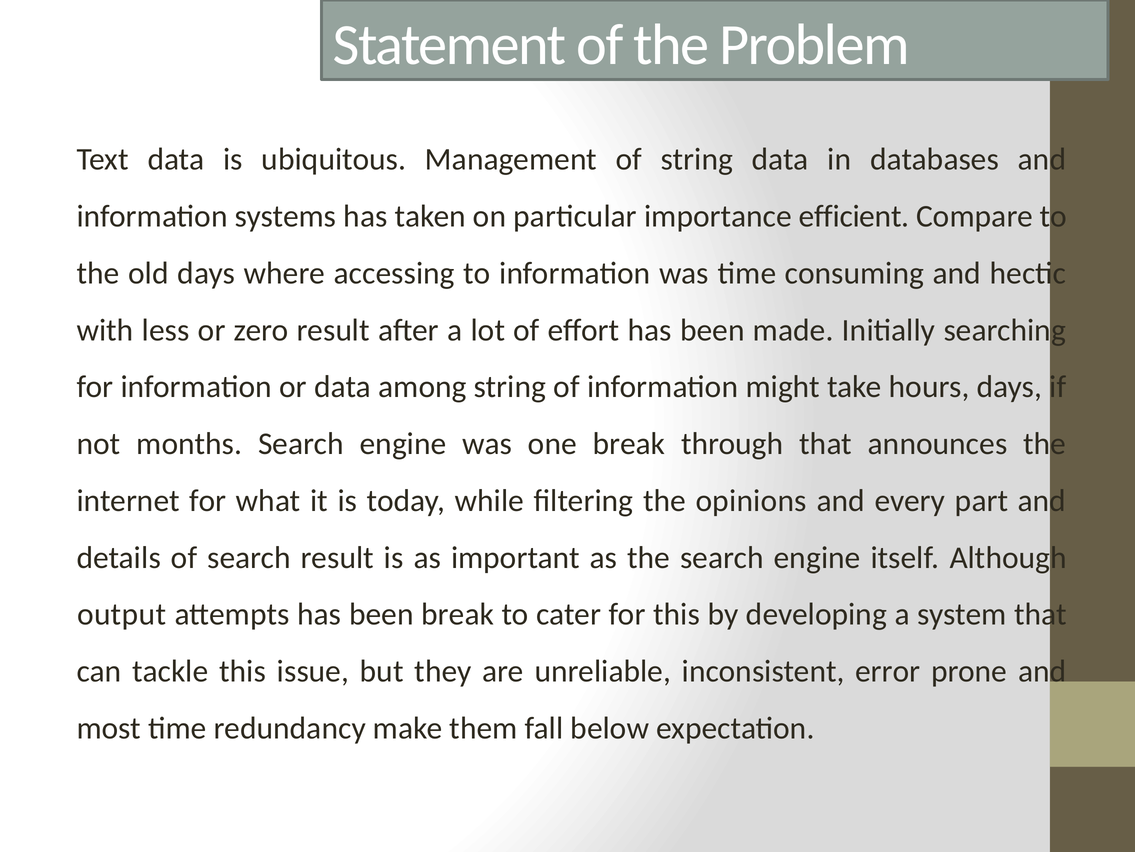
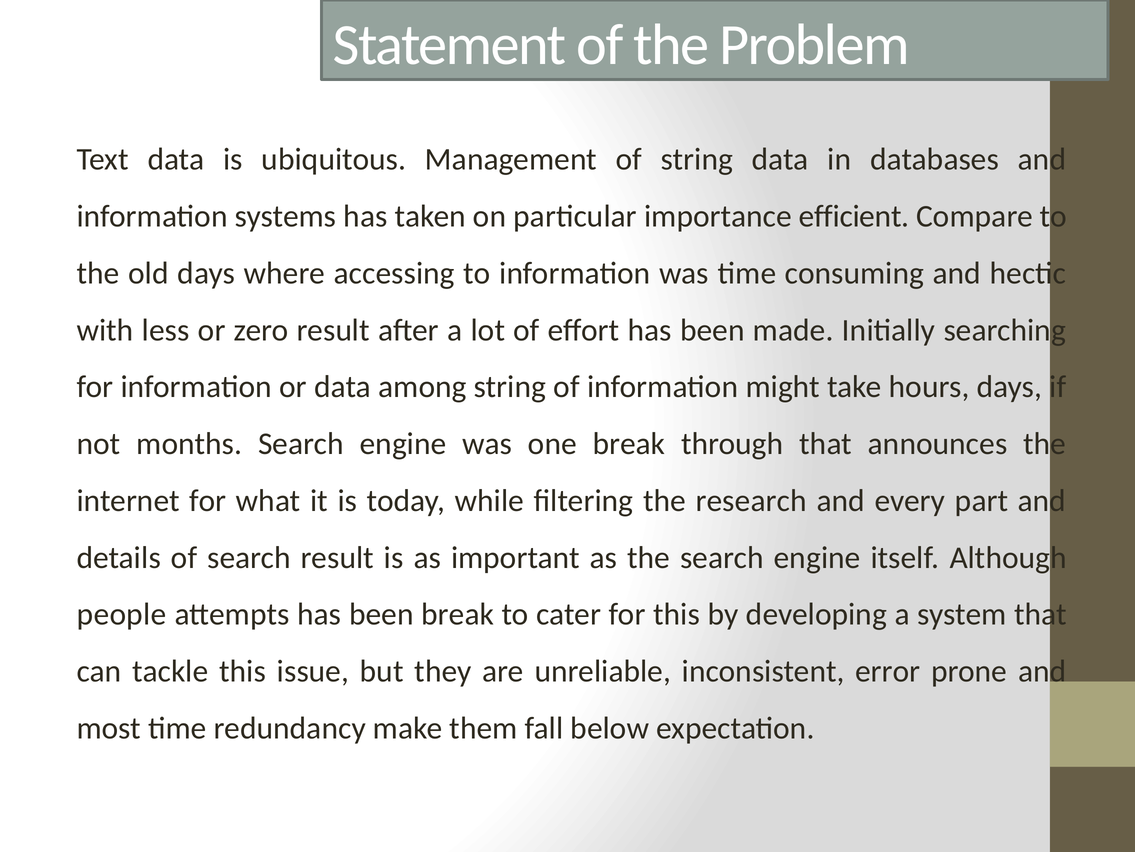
opinions: opinions -> research (751, 500)
output: output -> people (122, 614)
